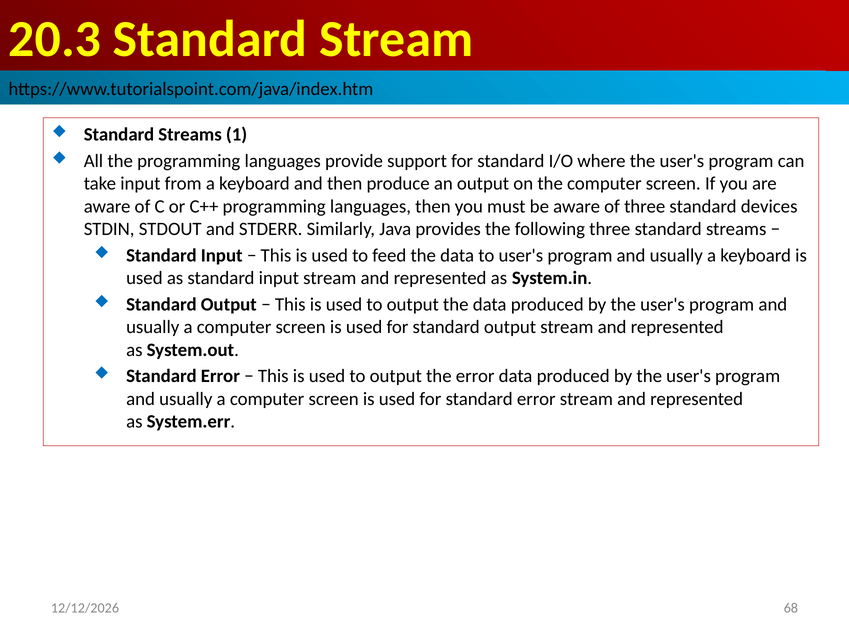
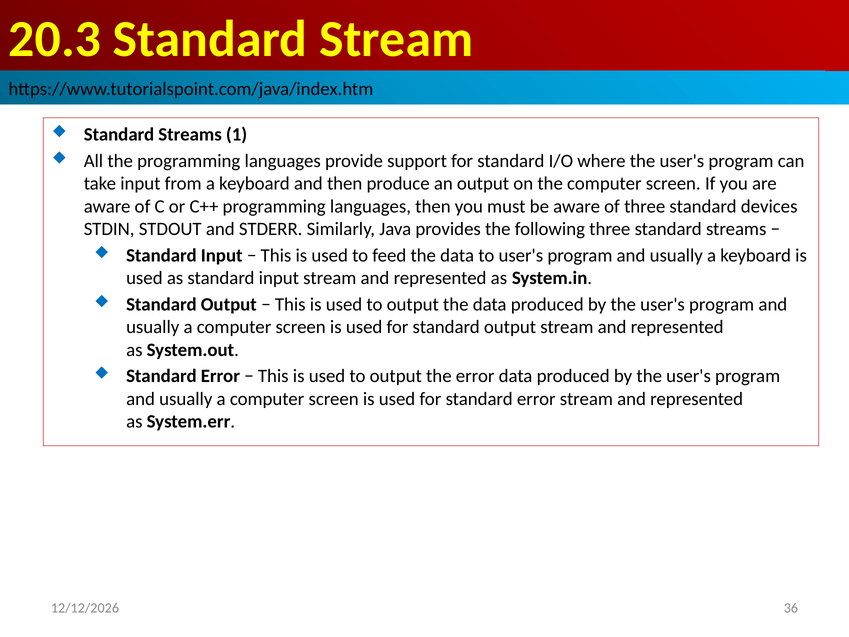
68: 68 -> 36 (791, 608)
